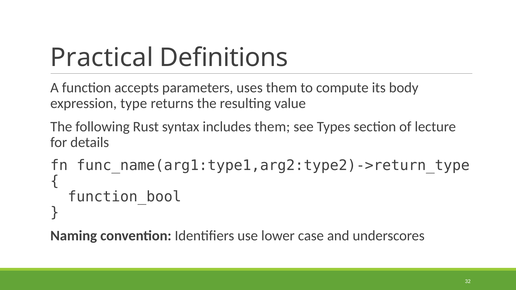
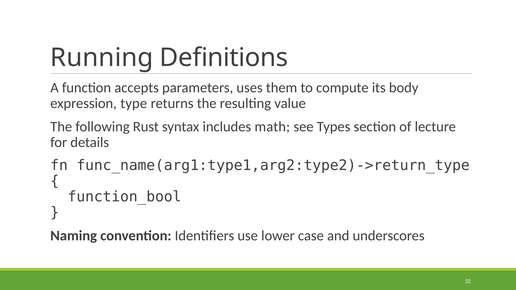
Practical: Practical -> Running (102, 58)
includes them: them -> math (272, 127)
